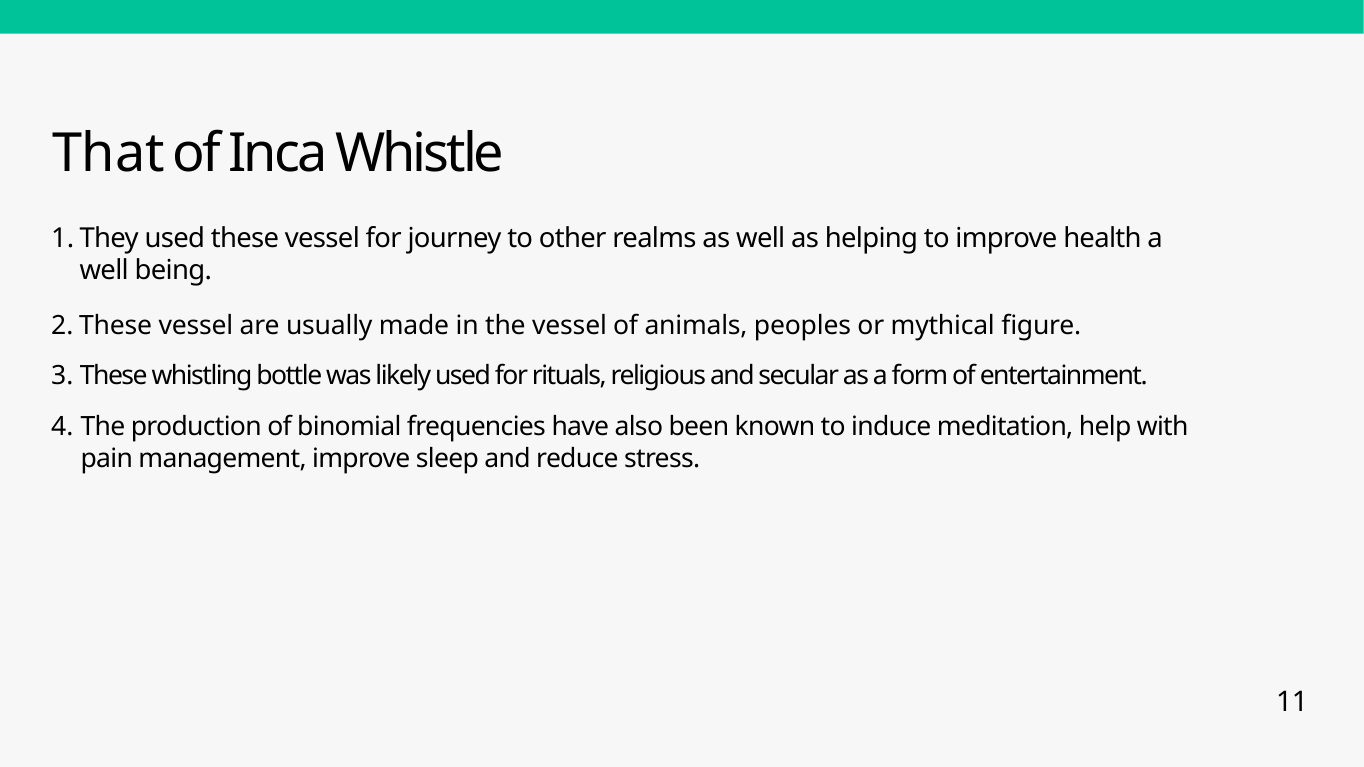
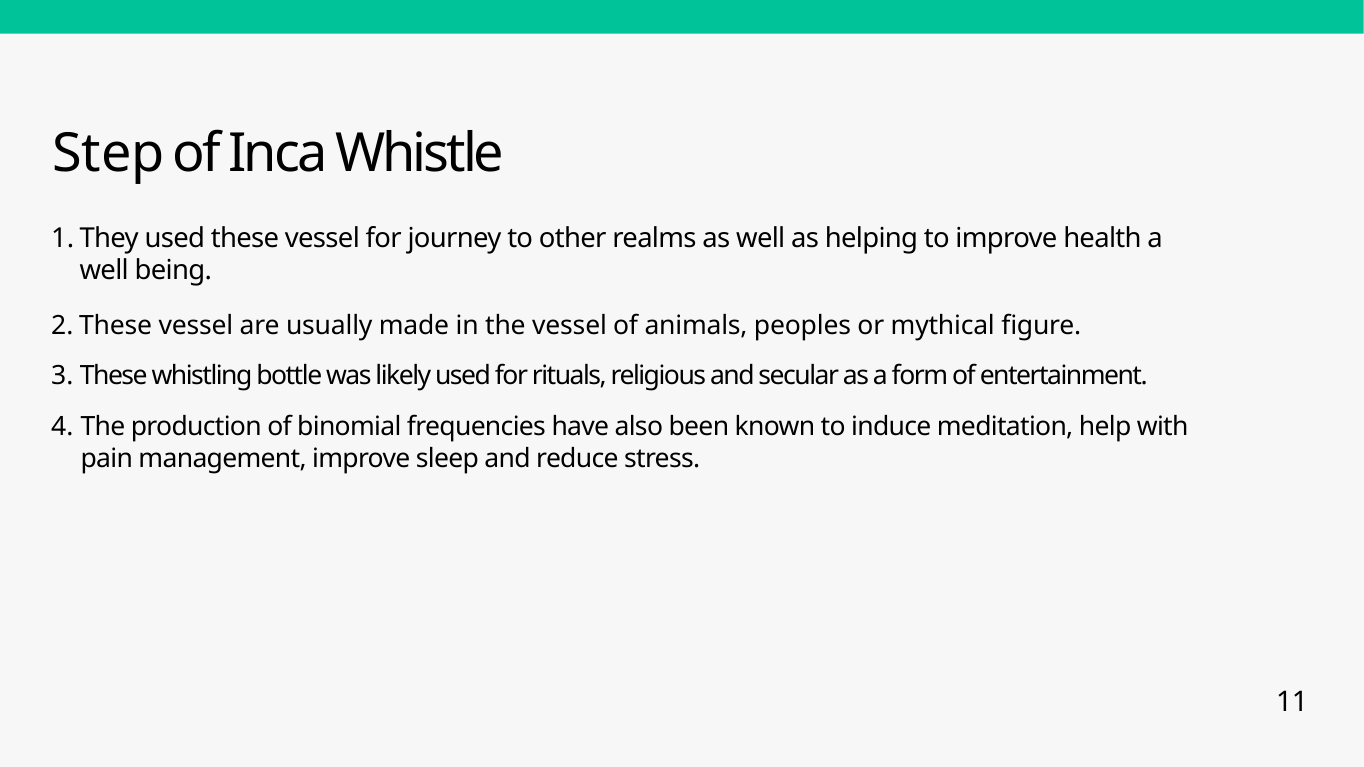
That: That -> Step (108, 154)
